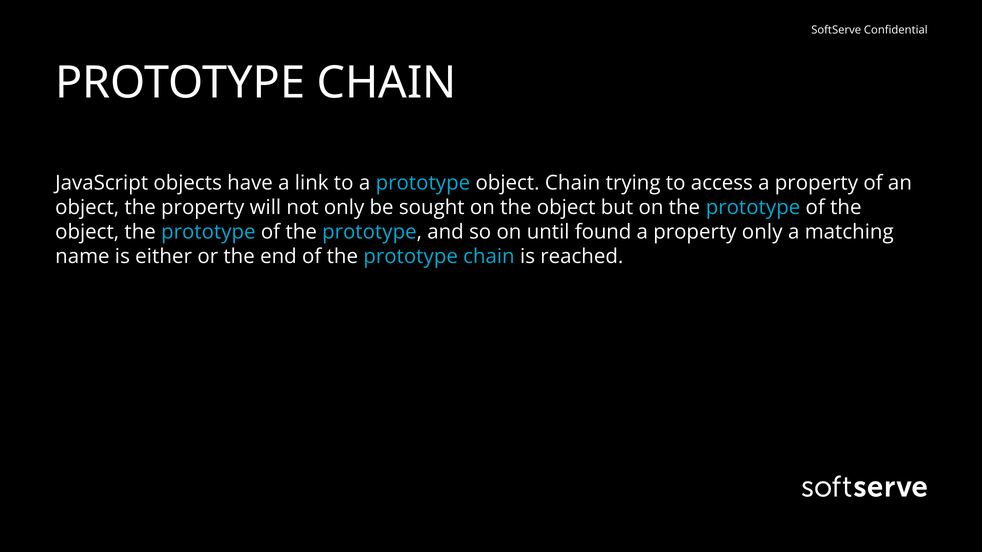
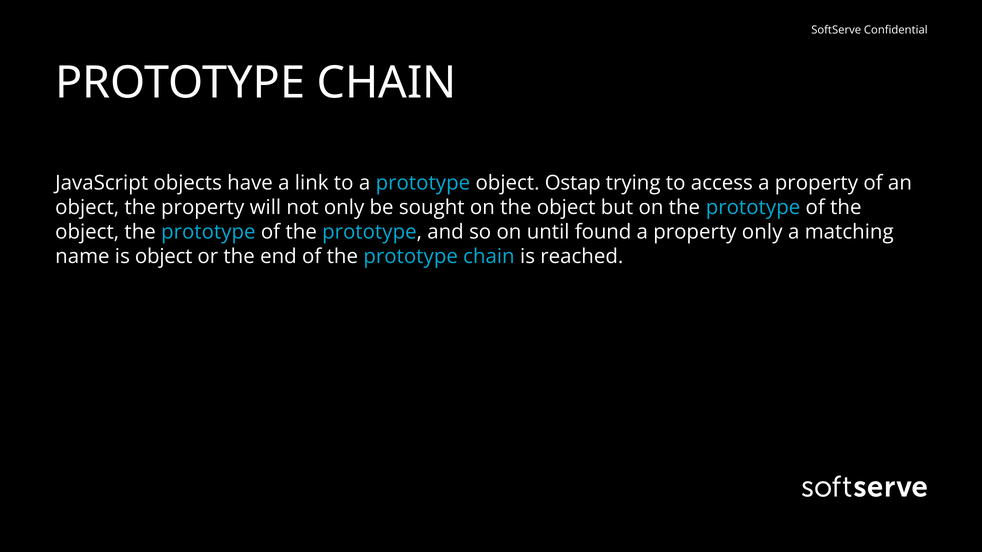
object Chain: Chain -> Ostap (573, 183)
is either: either -> object (164, 257)
